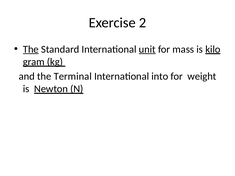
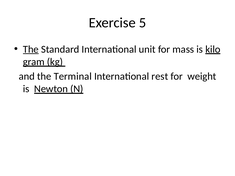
2: 2 -> 5 (143, 23)
unit underline: present -> none (147, 49)
into: into -> rest (160, 76)
